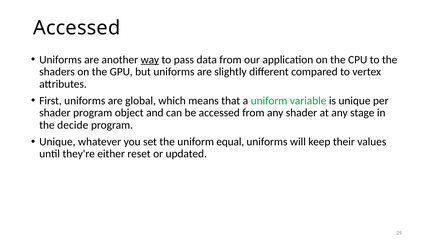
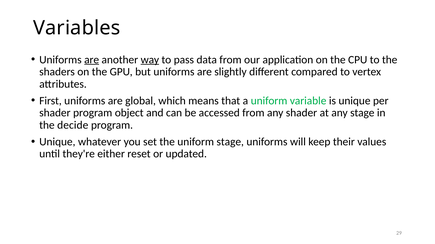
Accessed: Accessed -> Variables (77, 28)
are underline: none -> present (92, 60)
uniform equal: equal -> stage (230, 142)
